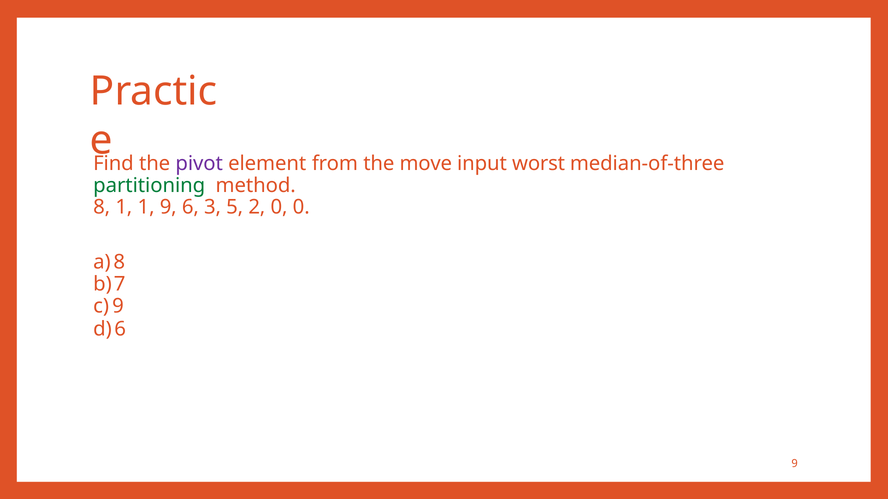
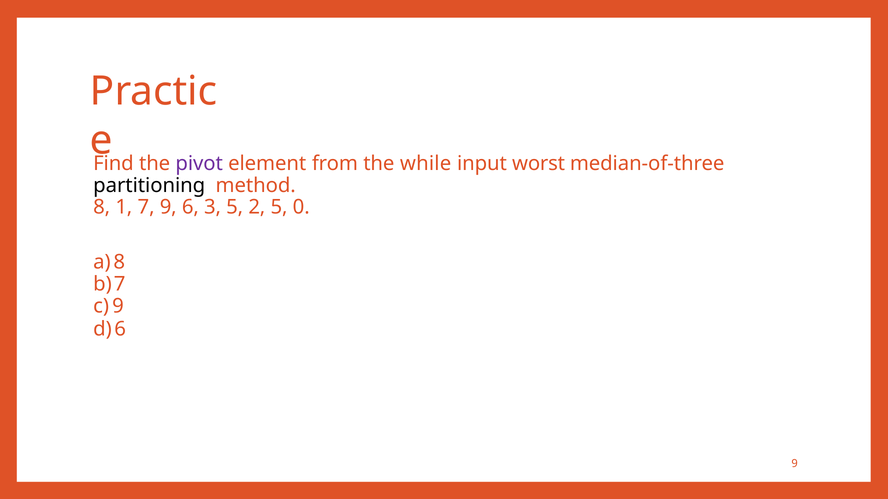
move: move -> while (426, 164)
partitioning colour: green -> black (149, 186)
1 1: 1 -> 7 (146, 207)
2 0: 0 -> 5 (279, 207)
